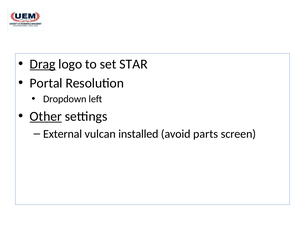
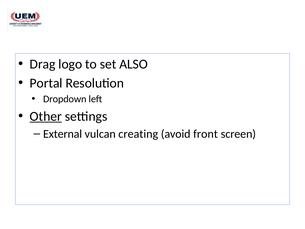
Drag underline: present -> none (43, 64)
STAR: STAR -> ALSO (134, 64)
installed: installed -> creating (138, 134)
parts: parts -> front (206, 134)
